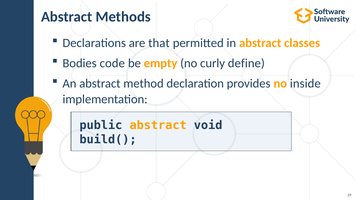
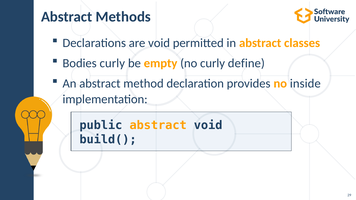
are that: that -> void (159, 43)
Bodies code: code -> curly (112, 63)
